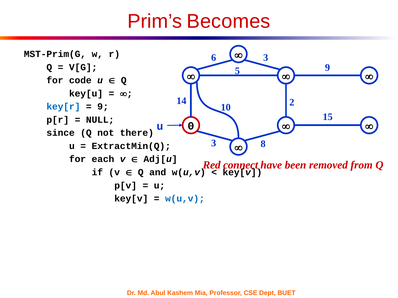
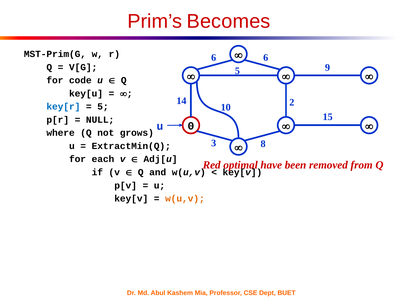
6 3: 3 -> 6 (266, 58)
9: 9 -> 5 (103, 107)
since: since -> where (61, 133)
there: there -> grows (137, 133)
connect: connect -> optimal (241, 165)
w(u,v colour: blue -> orange (185, 199)
